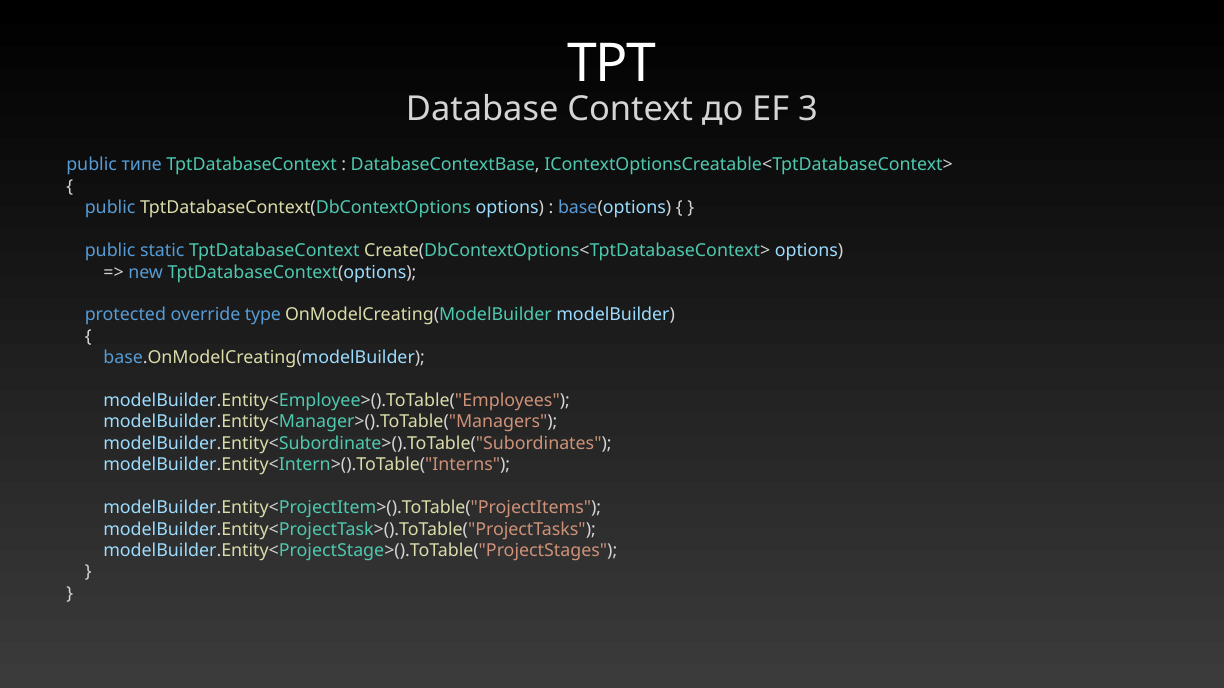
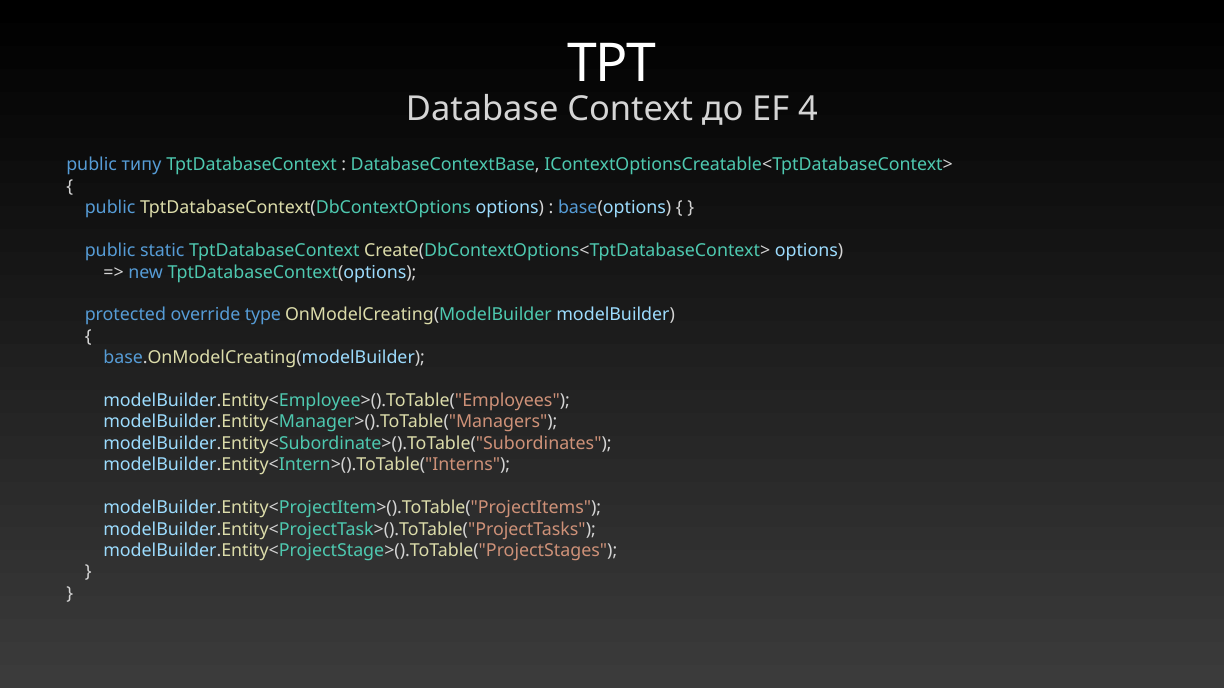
3: 3 -> 4 (808, 109)
типе: типе -> типу (142, 165)
